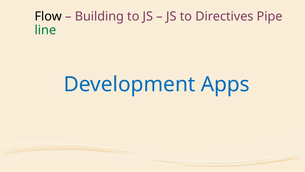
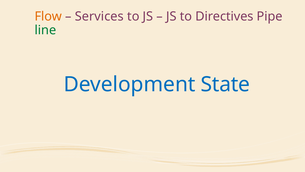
Flow colour: black -> orange (48, 16)
Building: Building -> Services (99, 16)
Apps: Apps -> State (225, 84)
